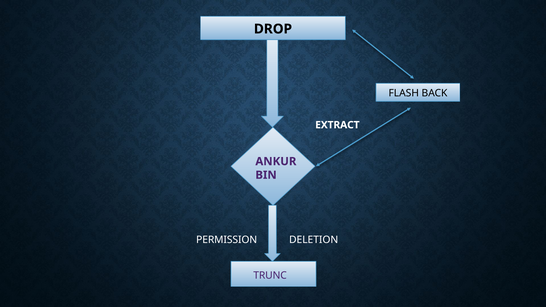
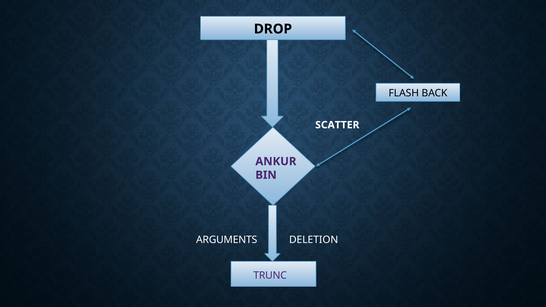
EXTRACT: EXTRACT -> SCATTER (337, 125)
PERMISSION: PERMISSION -> ARGUMENTS (227, 240)
